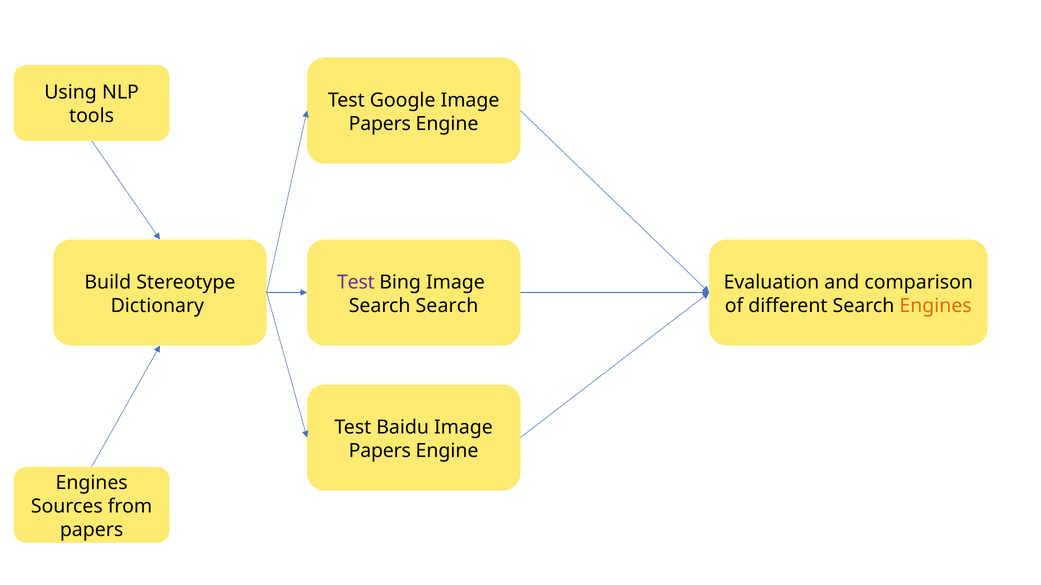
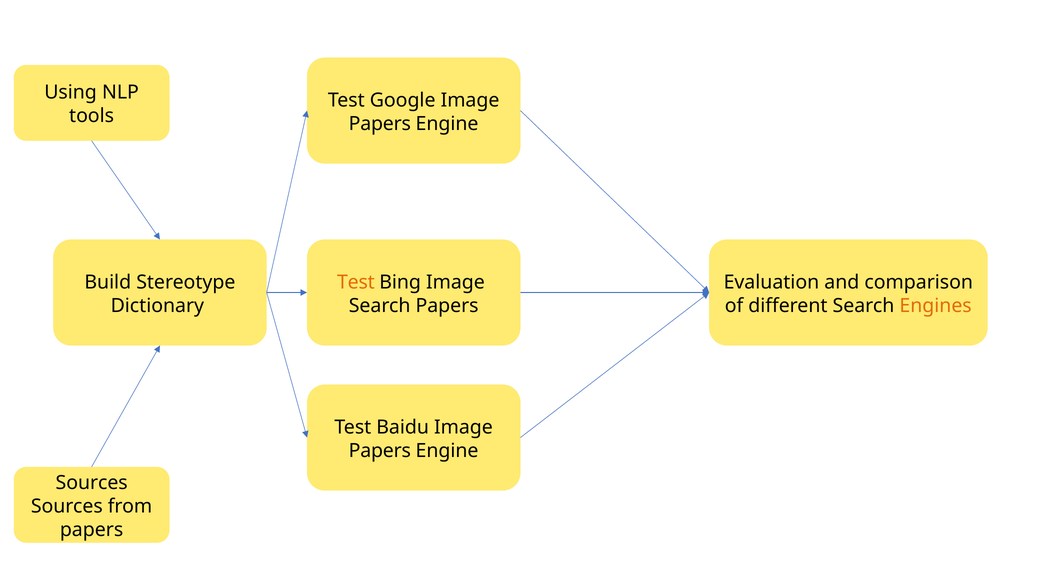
Test colour: purple -> orange (356, 282)
Search Search: Search -> Papers (447, 306)
Engines: Engines -> Sources (92, 483)
